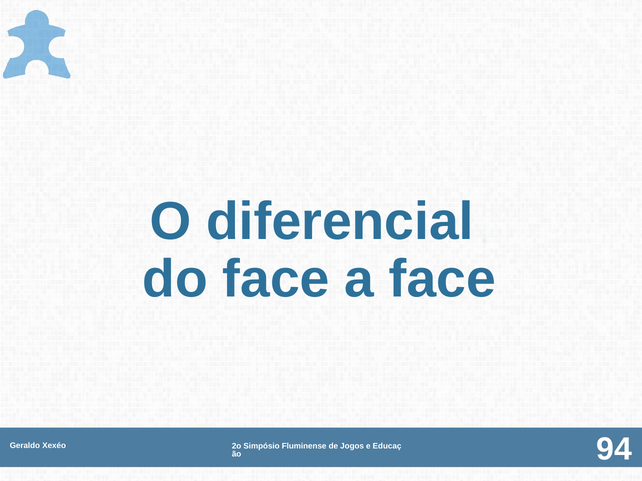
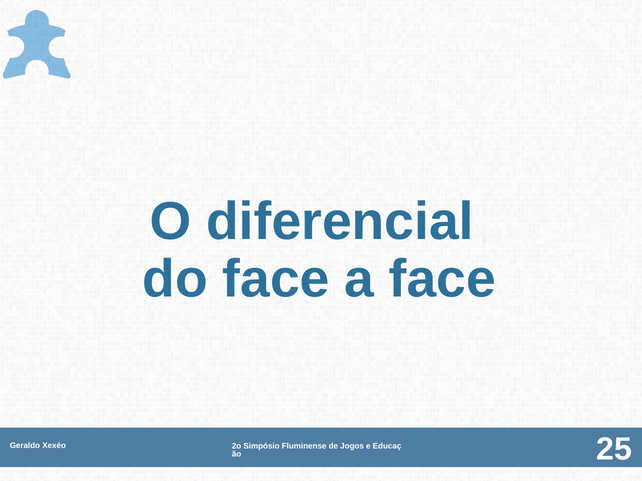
94: 94 -> 25 (614, 450)
